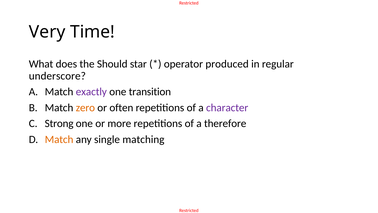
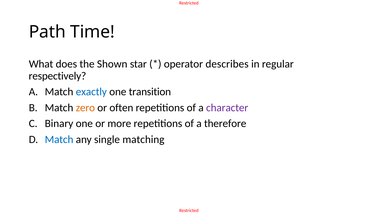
Very: Very -> Path (47, 32)
Should: Should -> Shown (112, 64)
produced: produced -> describes (227, 64)
underscore: underscore -> respectively (57, 76)
exactly colour: purple -> blue (91, 92)
Strong: Strong -> Binary (59, 123)
Match colour: orange -> blue (59, 139)
